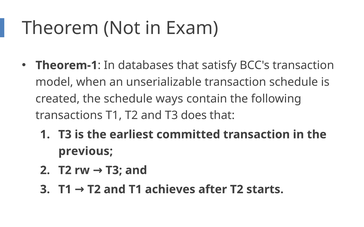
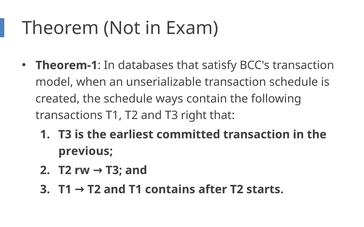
does: does -> right (194, 116)
achieves: achieves -> contains (170, 190)
